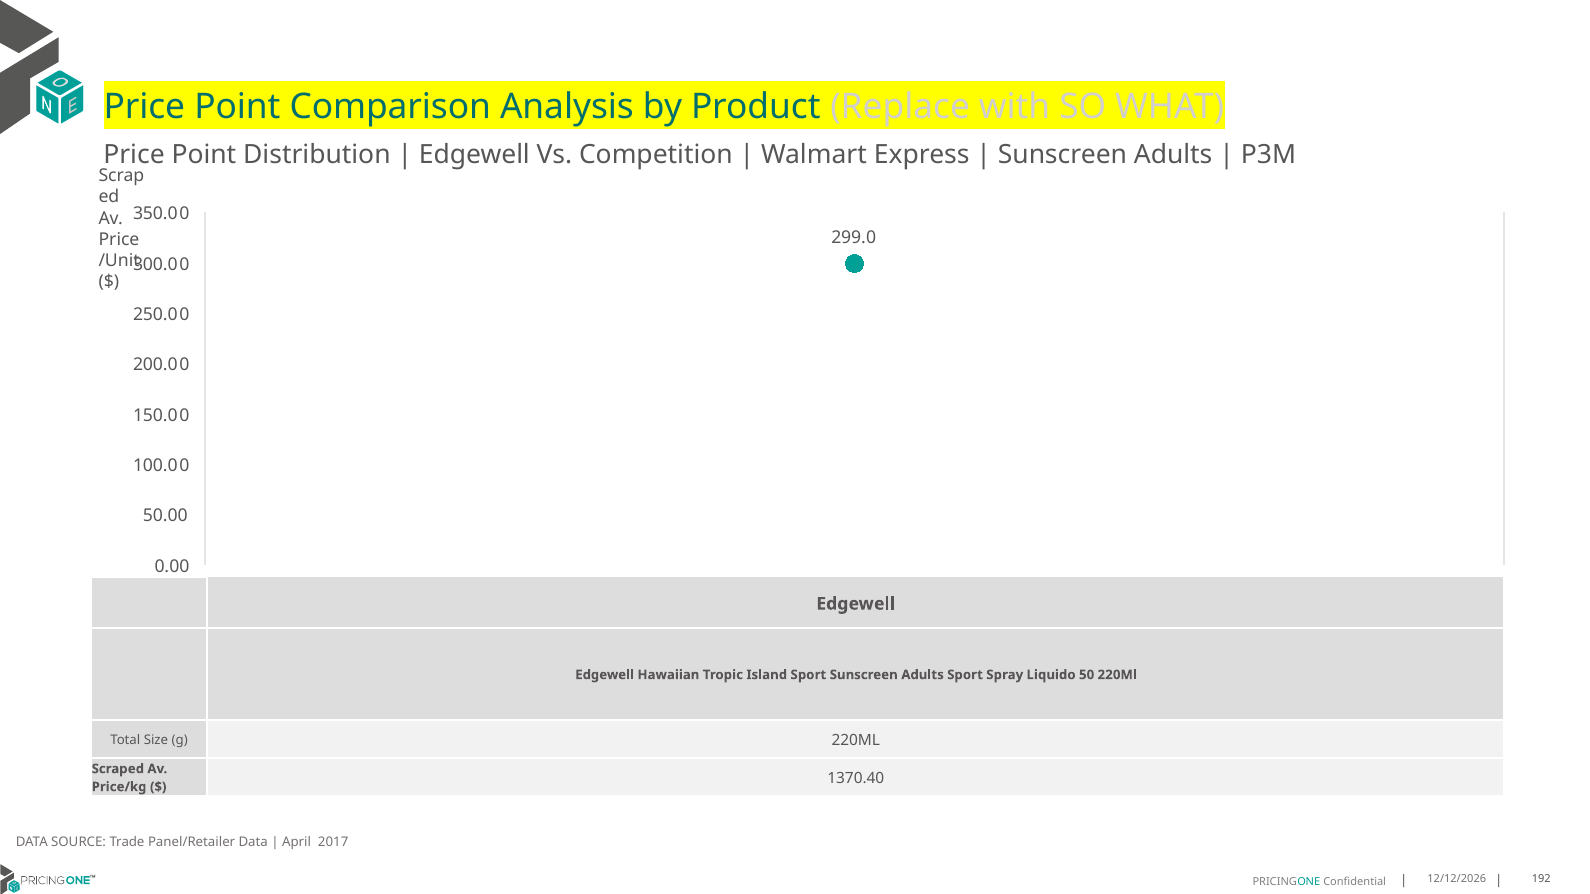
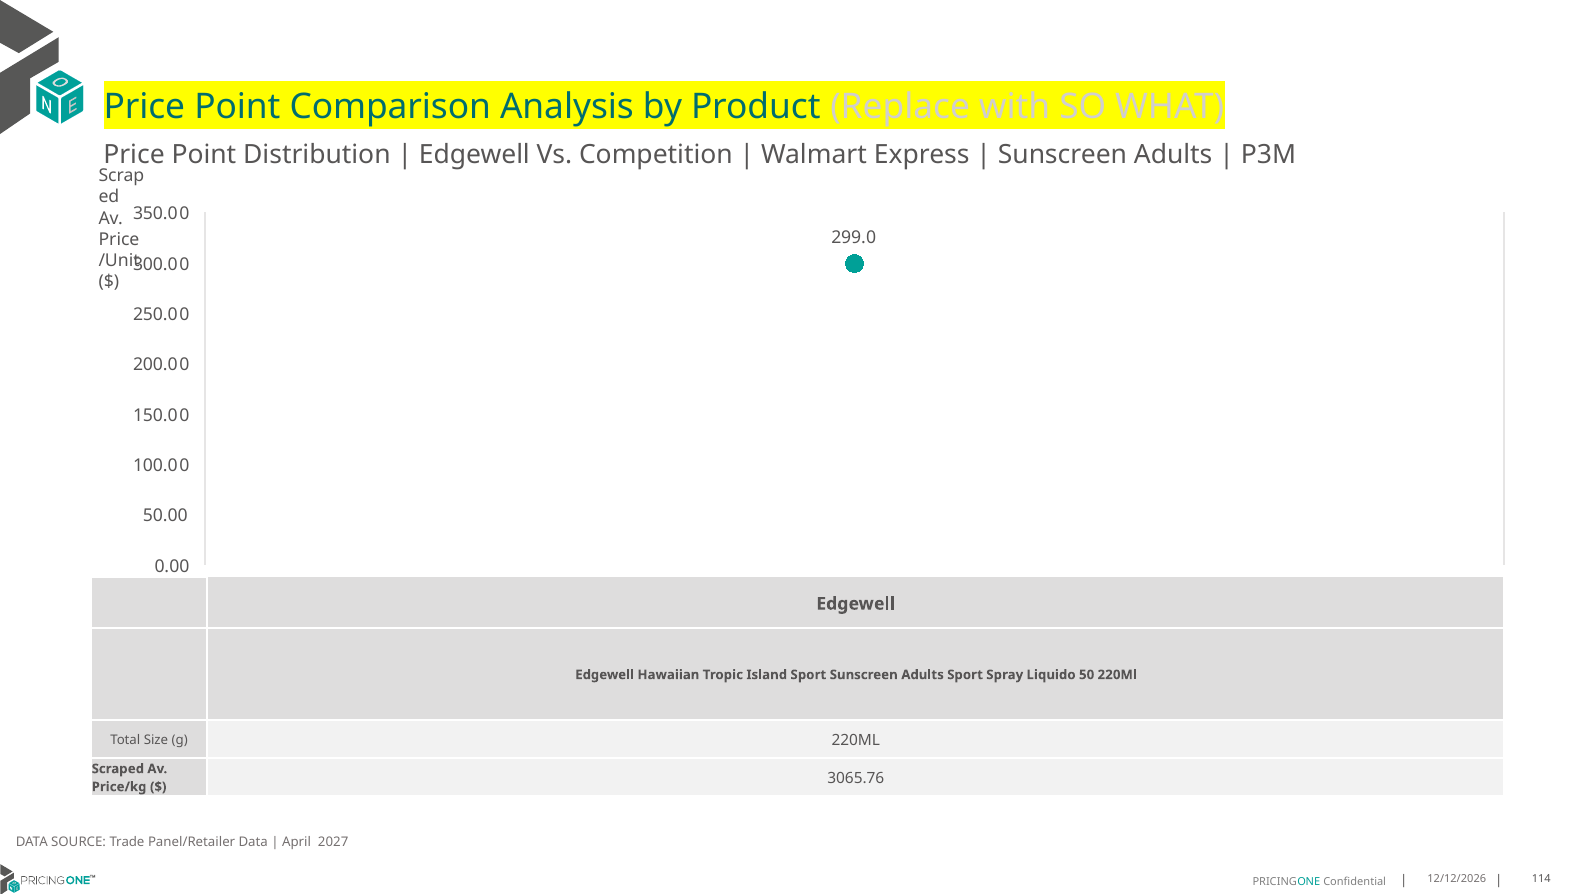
1370.40: 1370.40 -> 3065.76 (856, 778)
2017: 2017 -> 2027 (333, 842)
192: 192 -> 114 (1541, 879)
